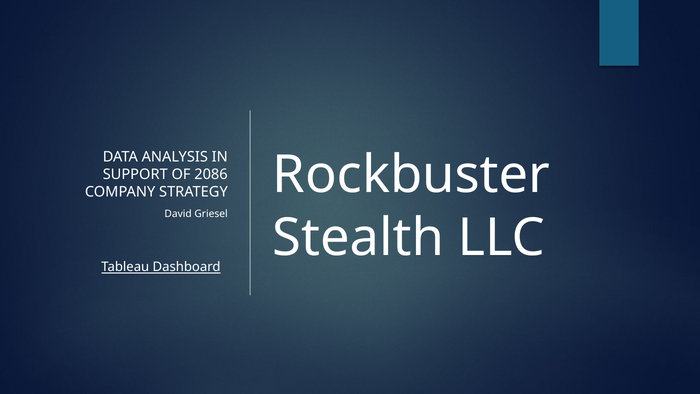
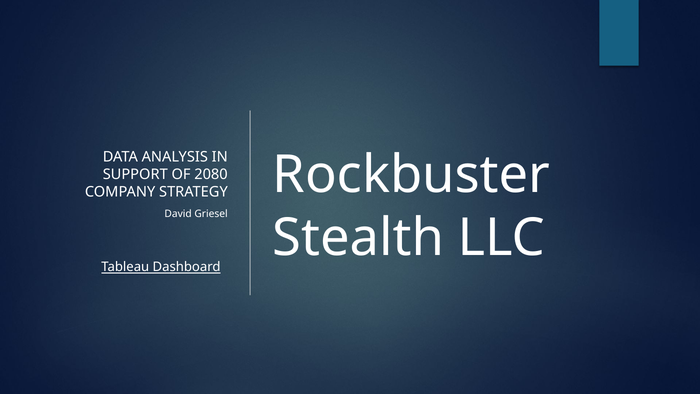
2086: 2086 -> 2080 (211, 174)
